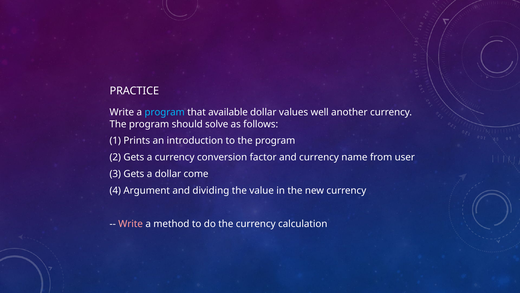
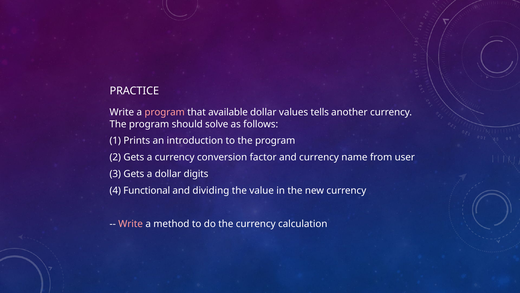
program colour: light blue -> pink (165, 112)
well: well -> tells (320, 112)
come: come -> digits (196, 174)
Argument: Argument -> Functional (147, 190)
